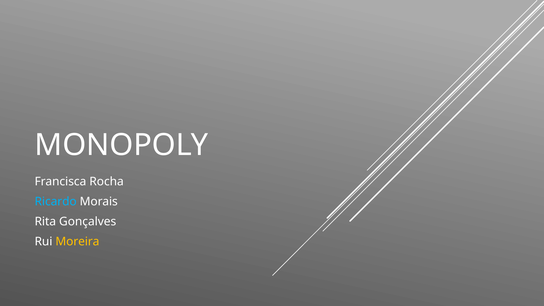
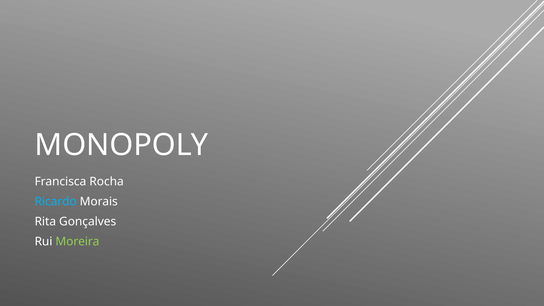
Moreira colour: yellow -> light green (77, 242)
